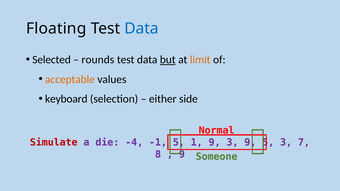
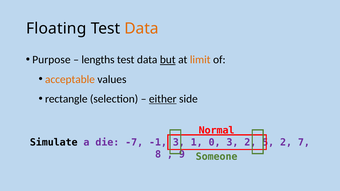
Data colour: blue -> orange (141, 29)
Selected: Selected -> Purpose (51, 60)
rounds: rounds -> lengths (98, 60)
keyboard: keyboard -> rectangle (66, 99)
either underline: none -> present (163, 99)
Simulate colour: red -> black (54, 143)
-4: -4 -> -7 (134, 143)
-1 5: 5 -> 3 (179, 143)
1 9: 9 -> 0 (215, 143)
3 9: 9 -> 2 (250, 143)
3: 3 -> 2 (286, 143)
